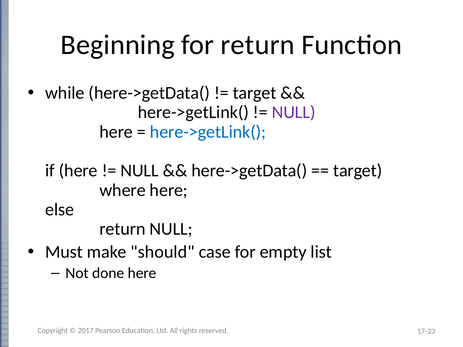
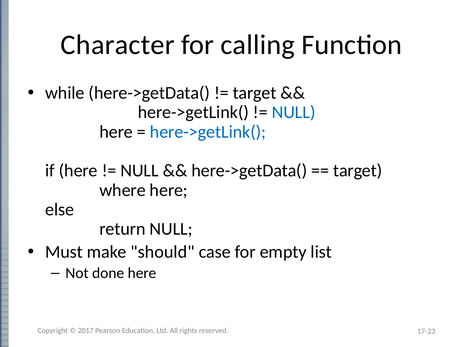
Beginning: Beginning -> Character (118, 45)
for return: return -> calling (258, 45)
NULL colour: purple -> blue (294, 112)
